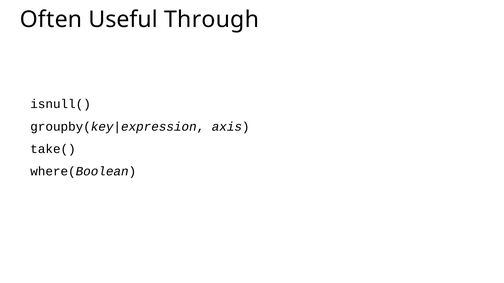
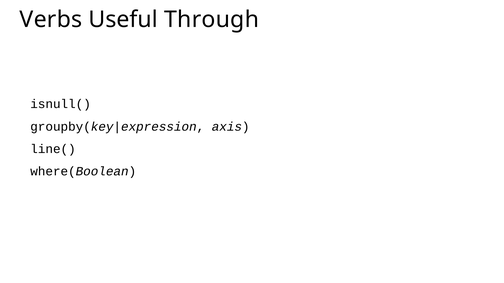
Often: Often -> Verbs (51, 20)
take(: take( -> line( (53, 149)
